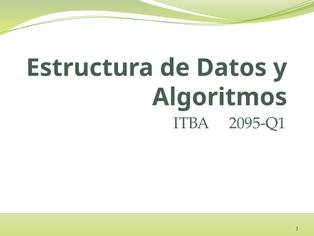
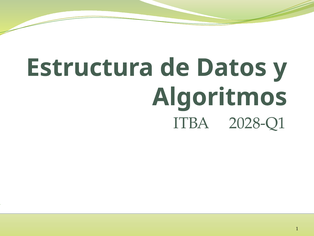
2095-Q1: 2095-Q1 -> 2028-Q1 (257, 123)
